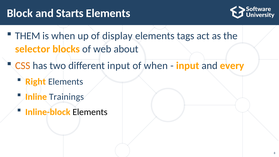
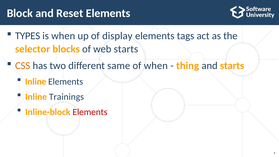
Starts: Starts -> Reset (70, 13)
THEM: THEM -> TYPES (28, 36)
web about: about -> starts (126, 49)
different input: input -> same (119, 66)
input: input -> thing (188, 66)
and every: every -> starts (232, 66)
Right: Right -> Inline (36, 82)
Elements colour: black -> red (90, 112)
